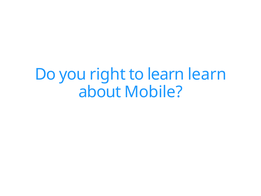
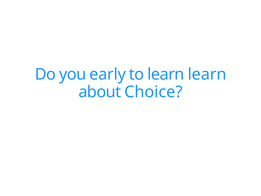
right: right -> early (108, 74)
Mobile: Mobile -> Choice (153, 92)
